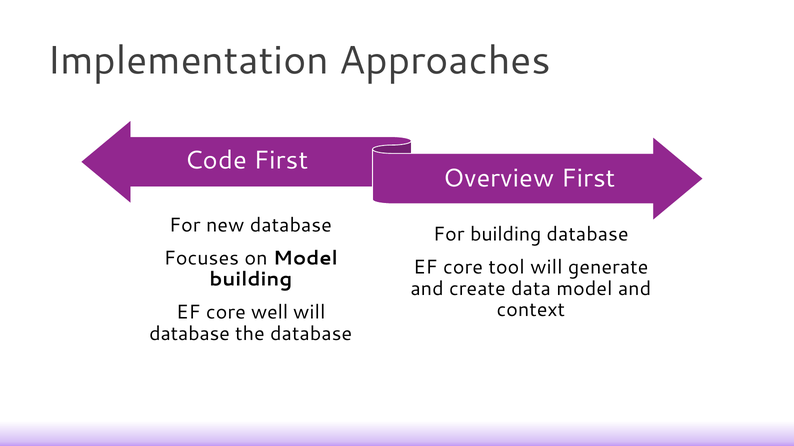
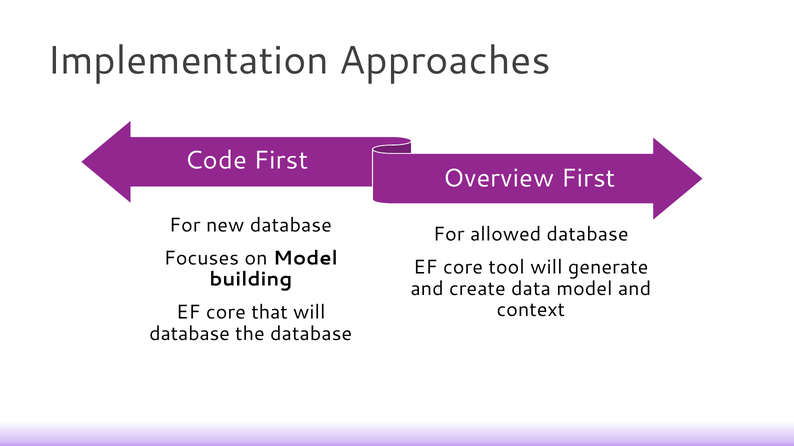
For building: building -> allowed (506, 234)
well: well -> that (270, 313)
